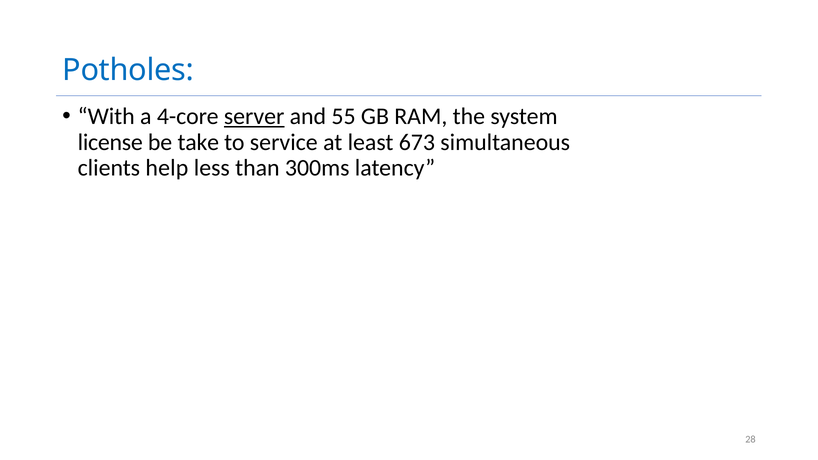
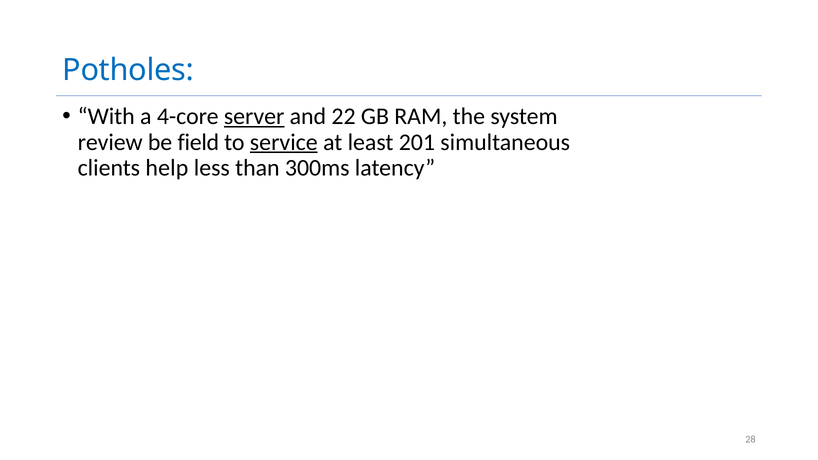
55: 55 -> 22 (344, 116)
license: license -> review (110, 142)
take: take -> field (198, 142)
service underline: none -> present (284, 142)
673: 673 -> 201 (417, 142)
